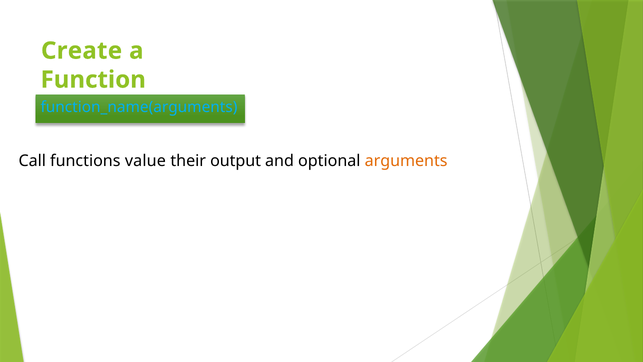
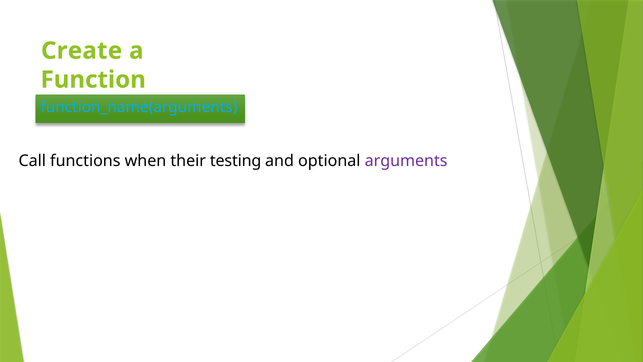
value: value -> when (145, 161)
output: output -> testing (236, 161)
arguments colour: orange -> purple (406, 161)
